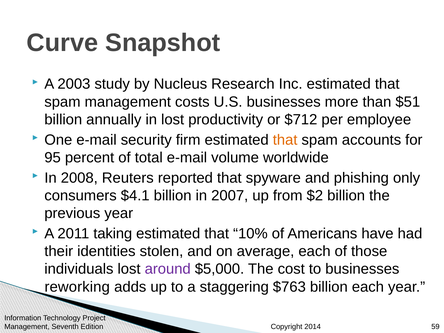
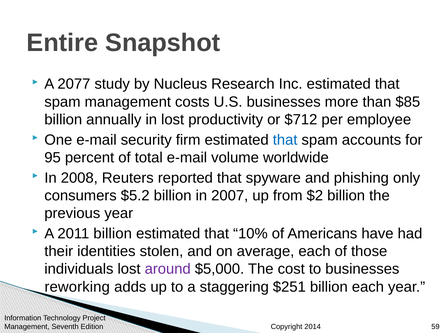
Curve: Curve -> Entire (62, 43)
2003: 2003 -> 2077 (74, 84)
$51: $51 -> $85 (408, 102)
that colour: orange -> blue (285, 140)
$4.1: $4.1 -> $5.2 (135, 196)
2011 taking: taking -> billion (113, 234)
$763: $763 -> $251 (289, 287)
